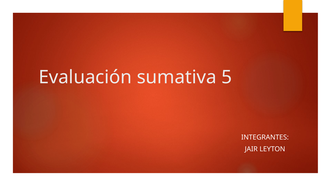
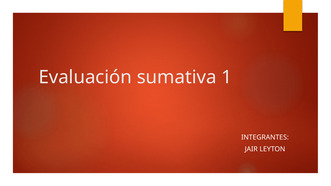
5: 5 -> 1 (227, 77)
